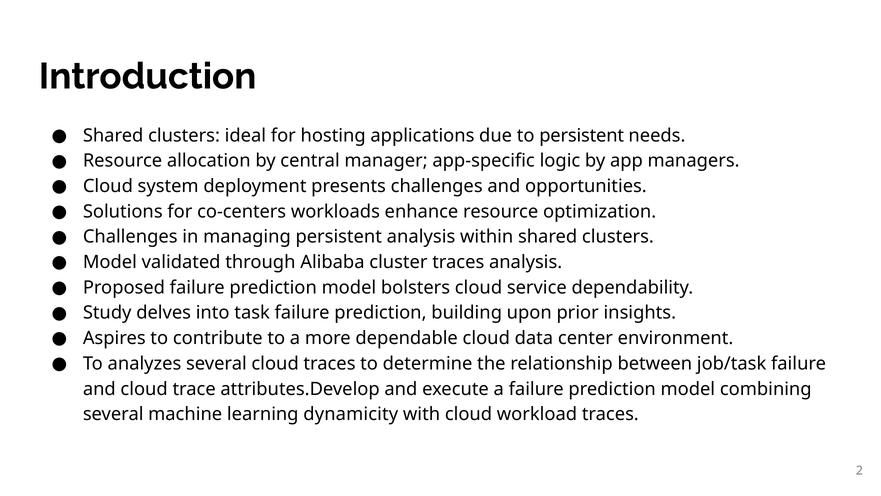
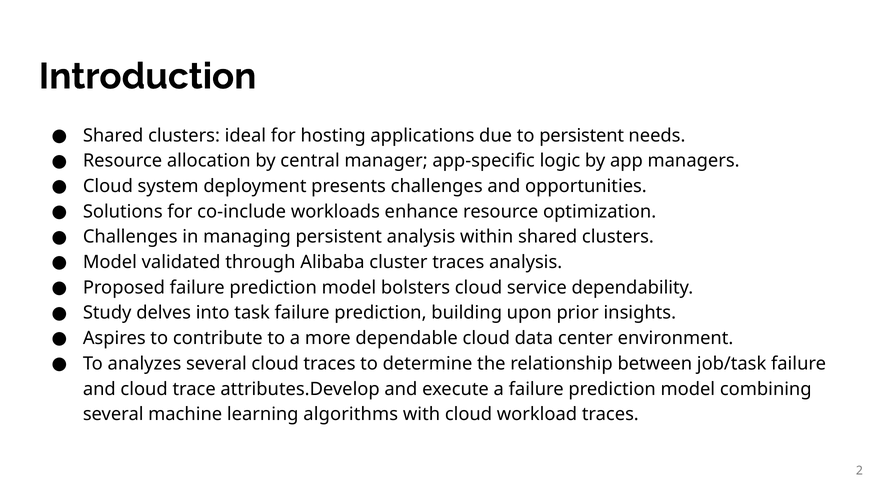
co-centers: co-centers -> co-include (242, 211)
dynamicity: dynamicity -> algorithms (351, 414)
